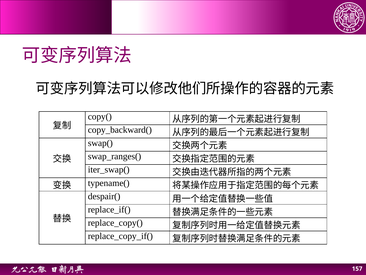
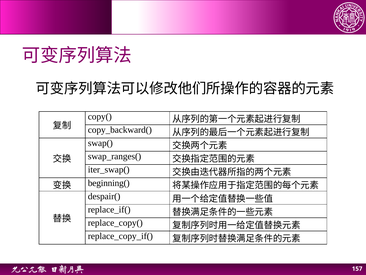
typename(: typename( -> beginning( (109, 183)
